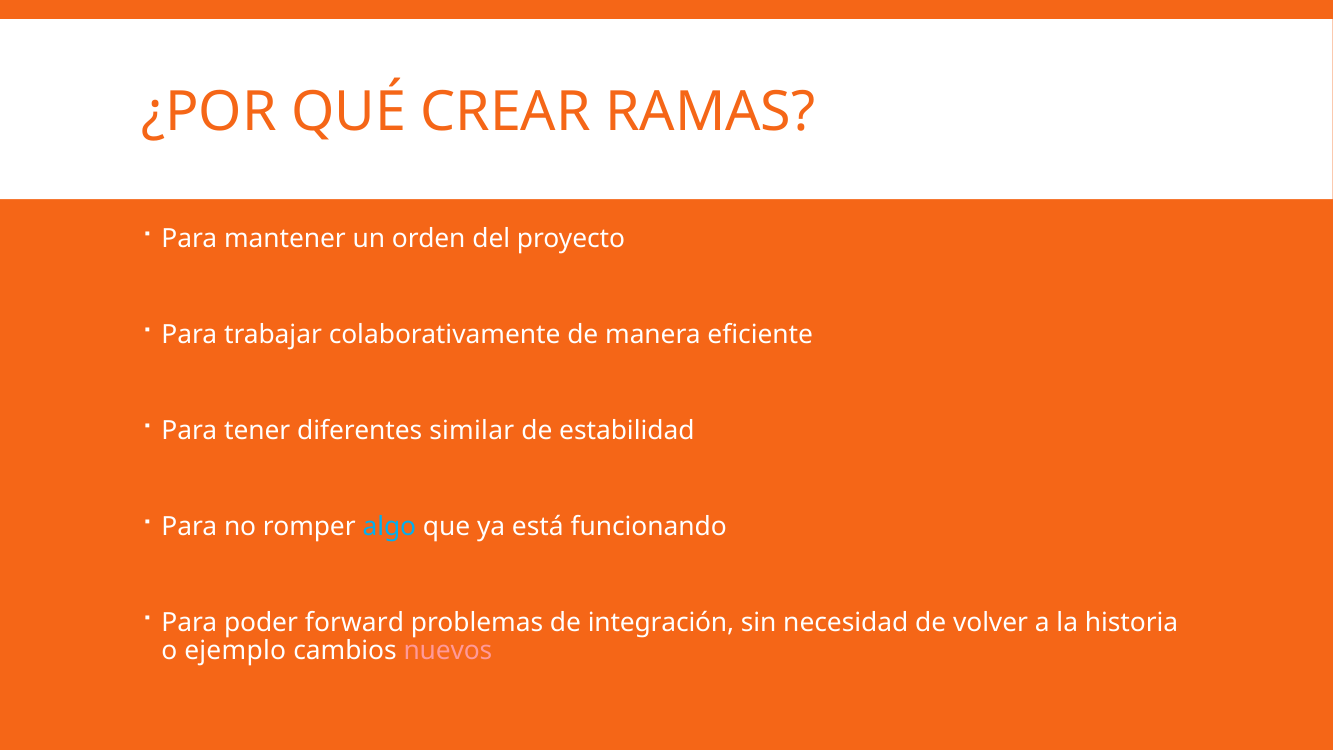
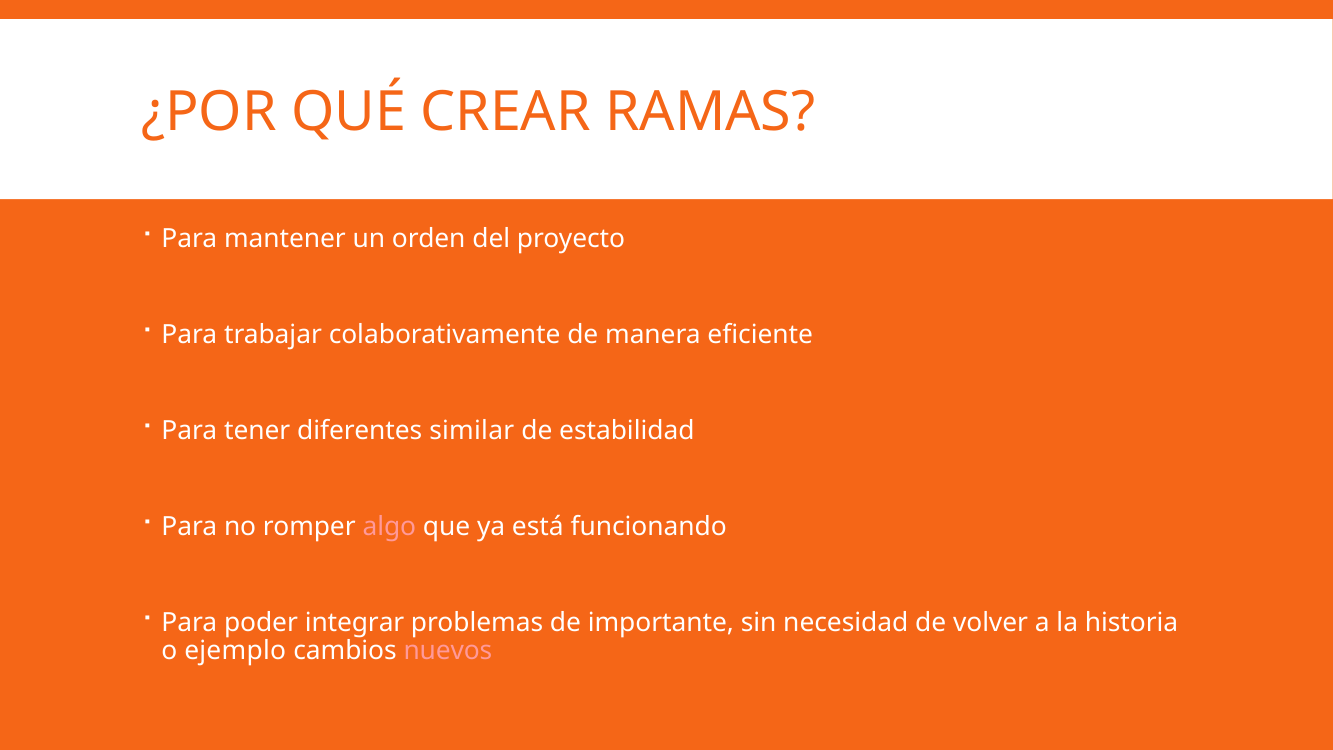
algo colour: light blue -> pink (389, 527)
forward: forward -> integrar (355, 622)
integración: integración -> importante (661, 622)
